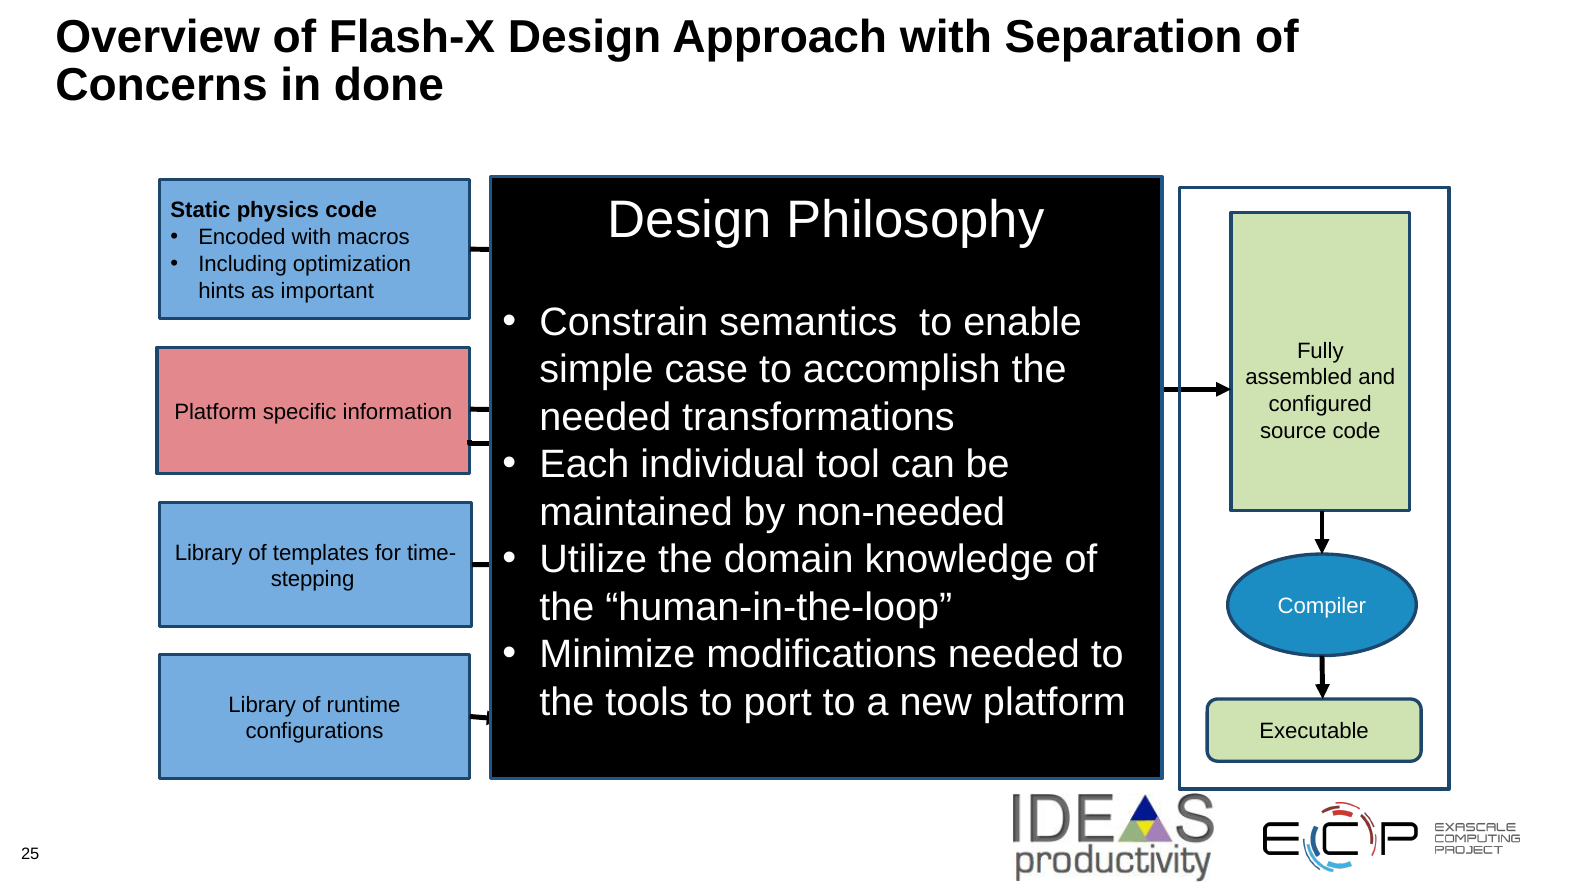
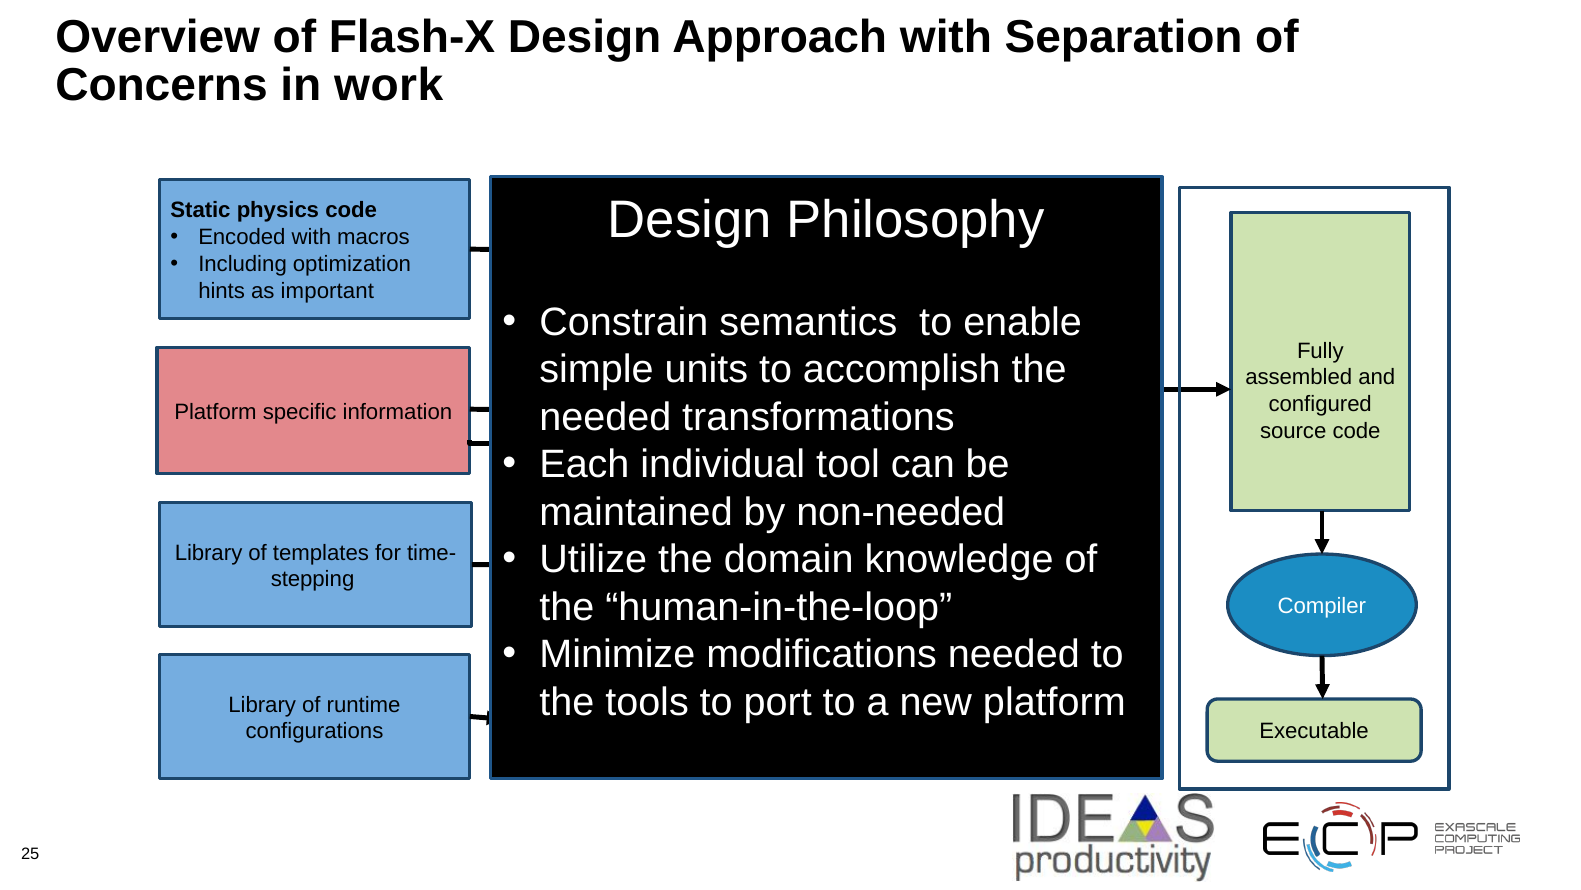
done: done -> work (389, 85)
case: case -> units (706, 370)
